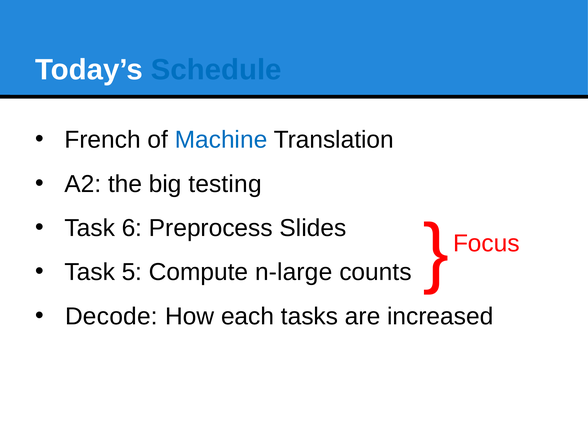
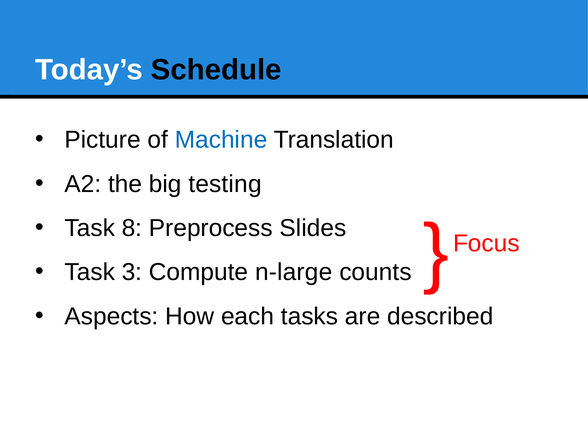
Schedule colour: blue -> black (216, 70)
French: French -> Picture (103, 140)
6: 6 -> 8 (132, 228)
5: 5 -> 3 (132, 272)
Decode: Decode -> Aspects (112, 316)
increased: increased -> described (440, 316)
